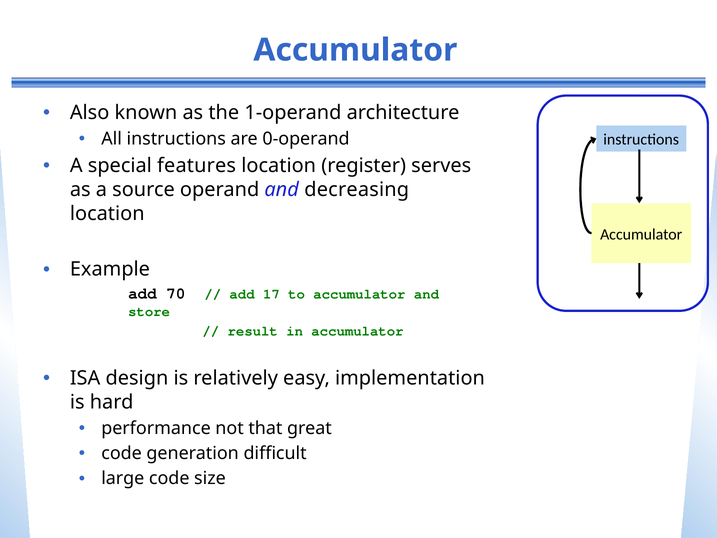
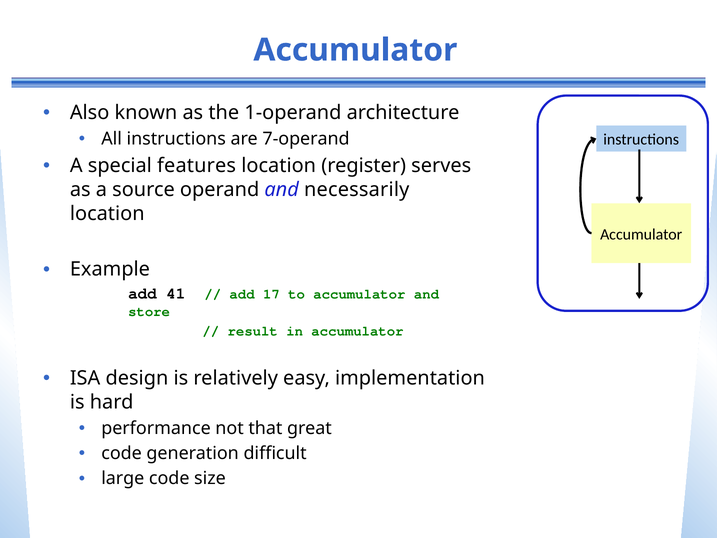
0-operand: 0-operand -> 7-operand (306, 139)
decreasing: decreasing -> necessarily (357, 189)
70: 70 -> 41 (176, 294)
